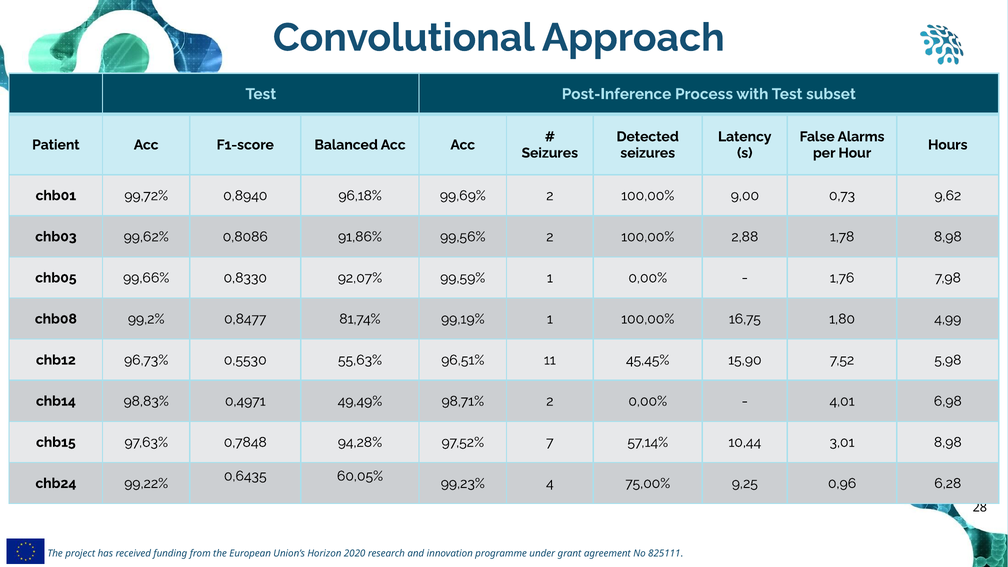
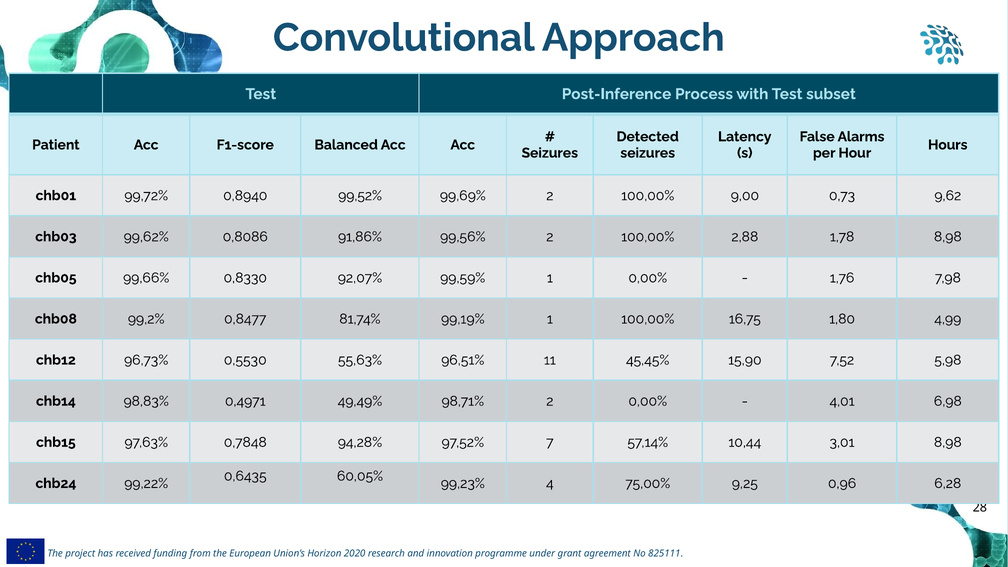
96,18%: 96,18% -> 99,52% (360, 196)
